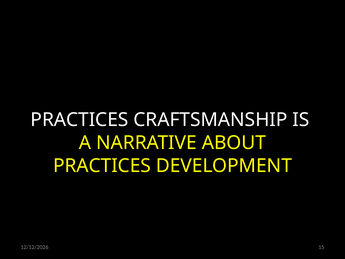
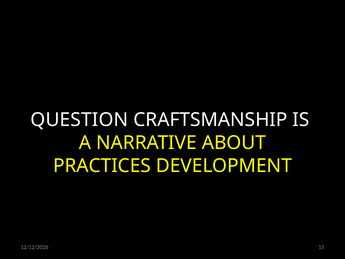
PRACTICES: PRACTICES -> QUESTION (79, 120)
